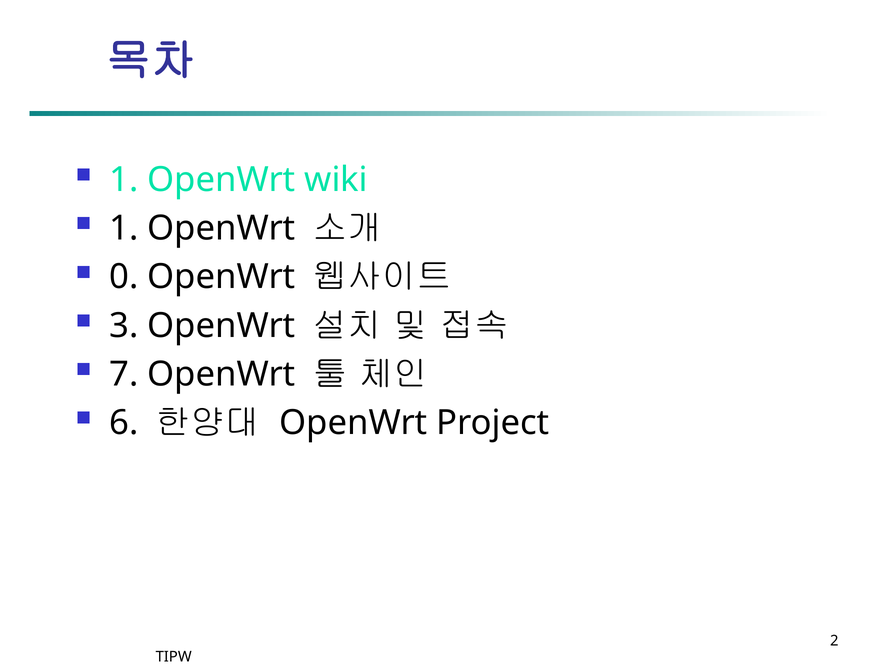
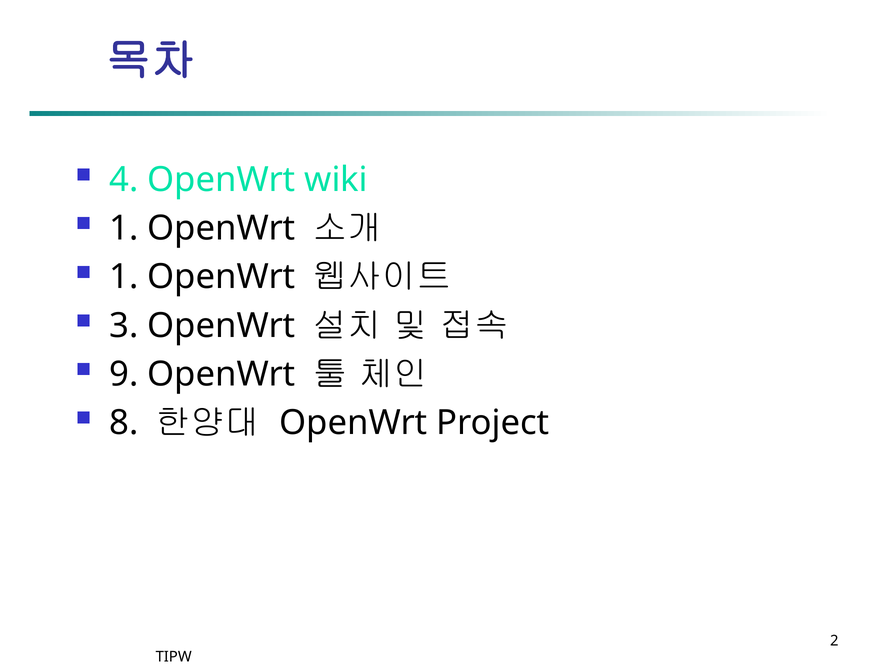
1: 1 -> 4 (124, 180)
0: 0 -> 1 (124, 277)
7: 7 -> 9 (124, 374)
6: 6 -> 8 (124, 423)
